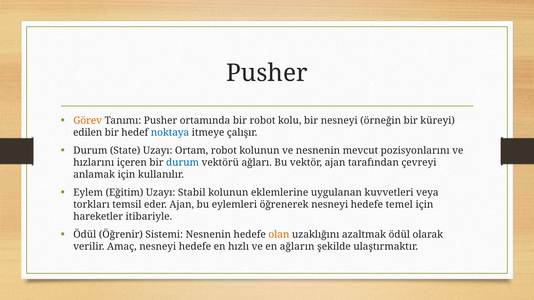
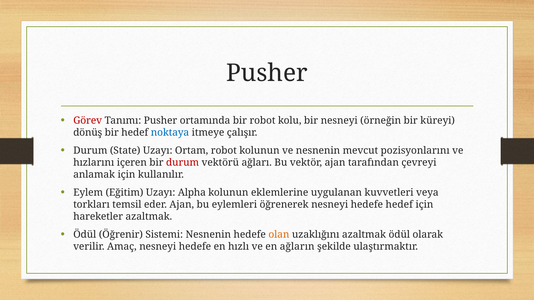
Görev colour: orange -> red (88, 121)
edilen: edilen -> dönüş (88, 133)
durum colour: blue -> red (183, 163)
Stabil: Stabil -> Alpha (192, 193)
hedefe temel: temel -> hedef (399, 205)
hareketler itibariyle: itibariyle -> azaltmak (149, 217)
